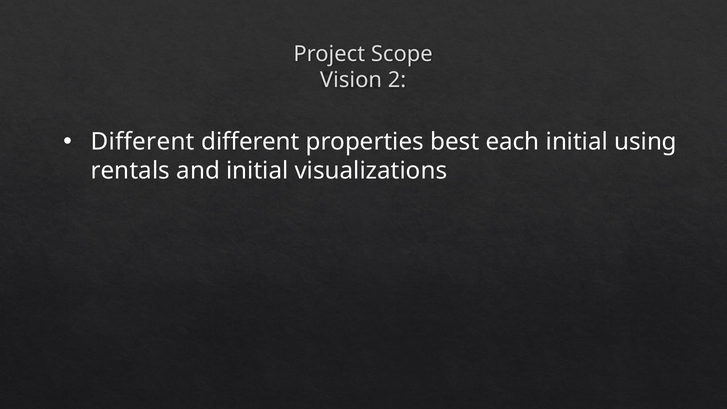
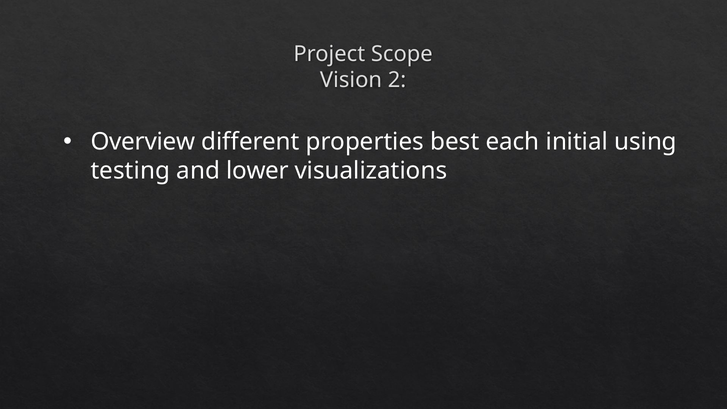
Different: Different -> Overview (143, 142)
rentals: rentals -> testing (130, 171)
and initial: initial -> lower (257, 171)
